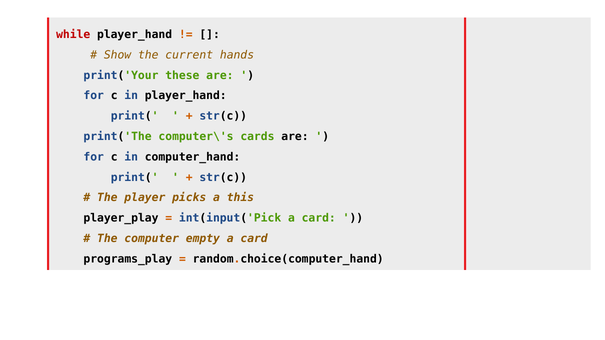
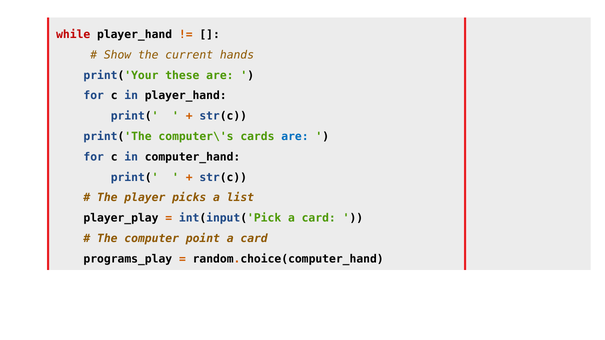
are colour: black -> blue (295, 137)
this: this -> list (240, 198)
empty: empty -> point (203, 239)
